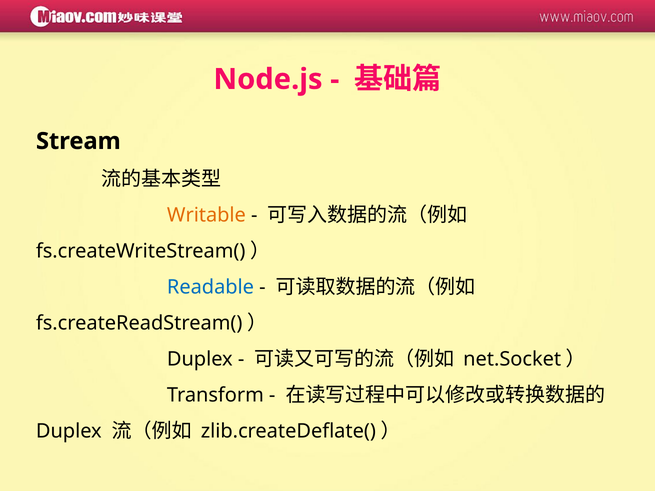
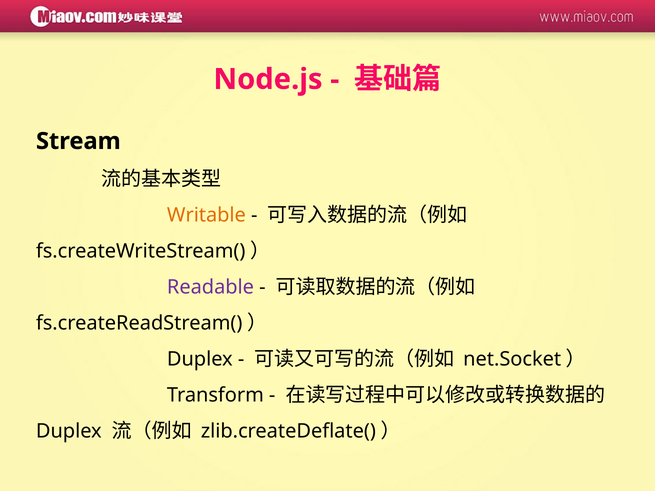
Readable colour: blue -> purple (211, 287)
